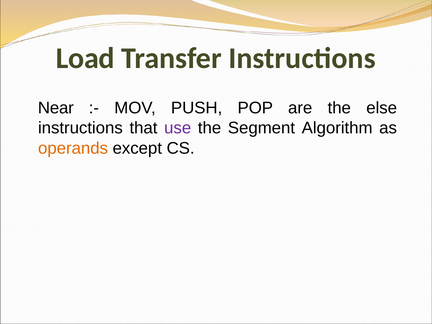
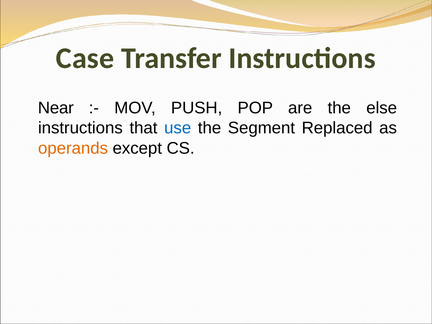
Load: Load -> Case (85, 58)
use colour: purple -> blue (178, 128)
Algorithm: Algorithm -> Replaced (337, 128)
